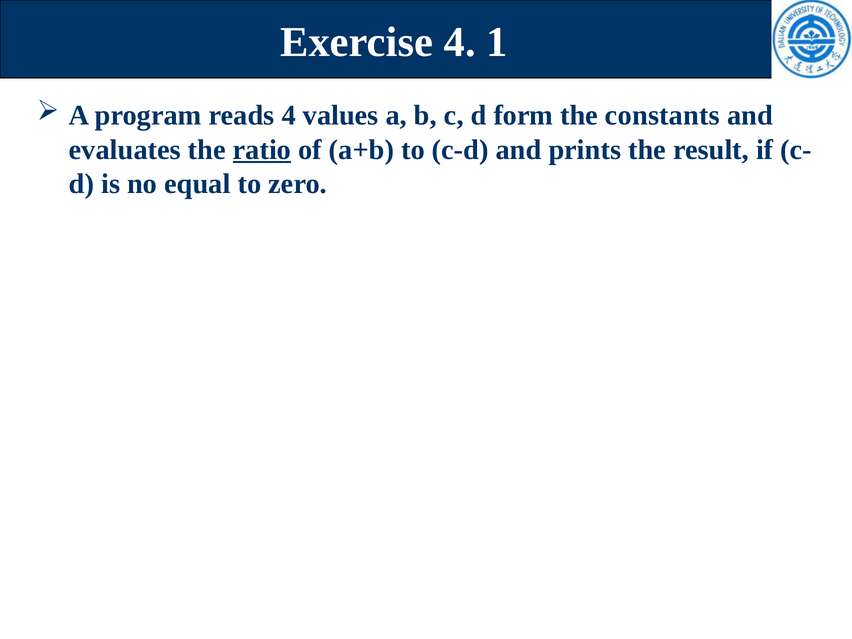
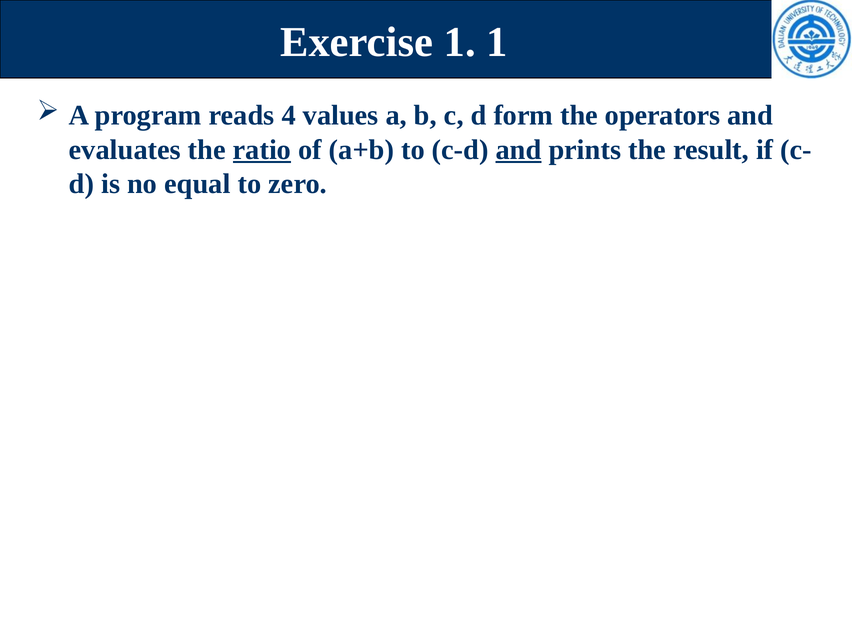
4: 4 -> 1 (460, 42)
constants: constants -> operators (663, 116)
and underline: none -> present (519, 150)
